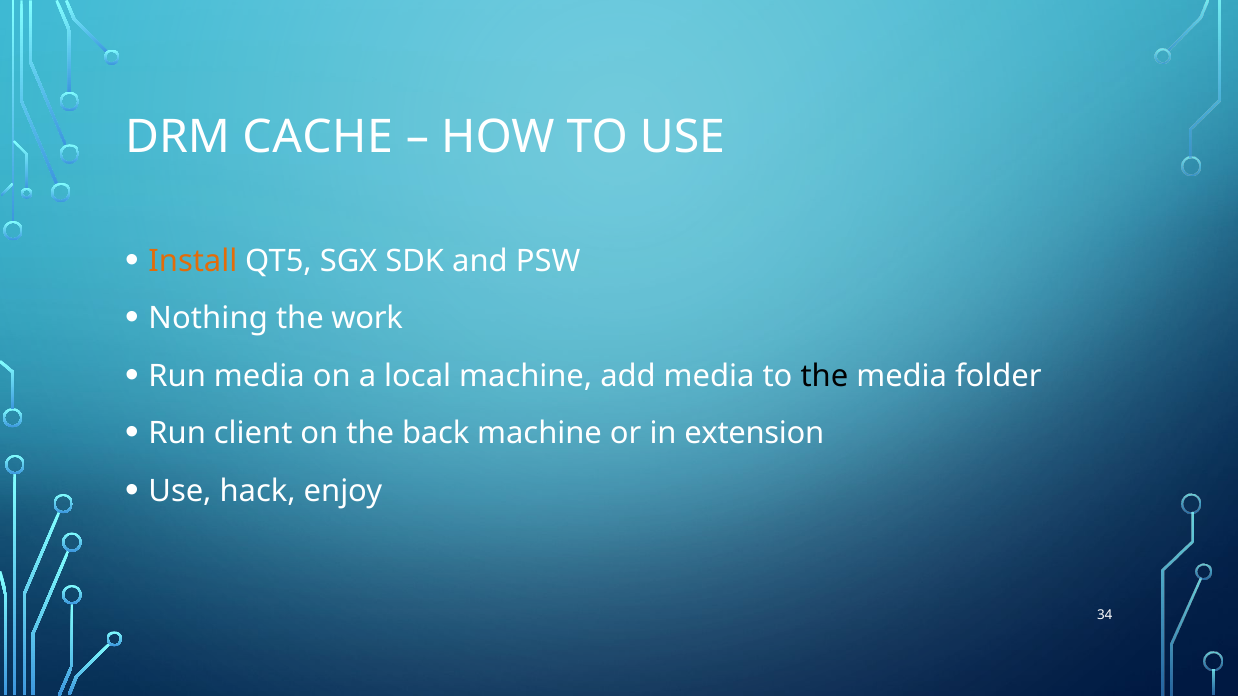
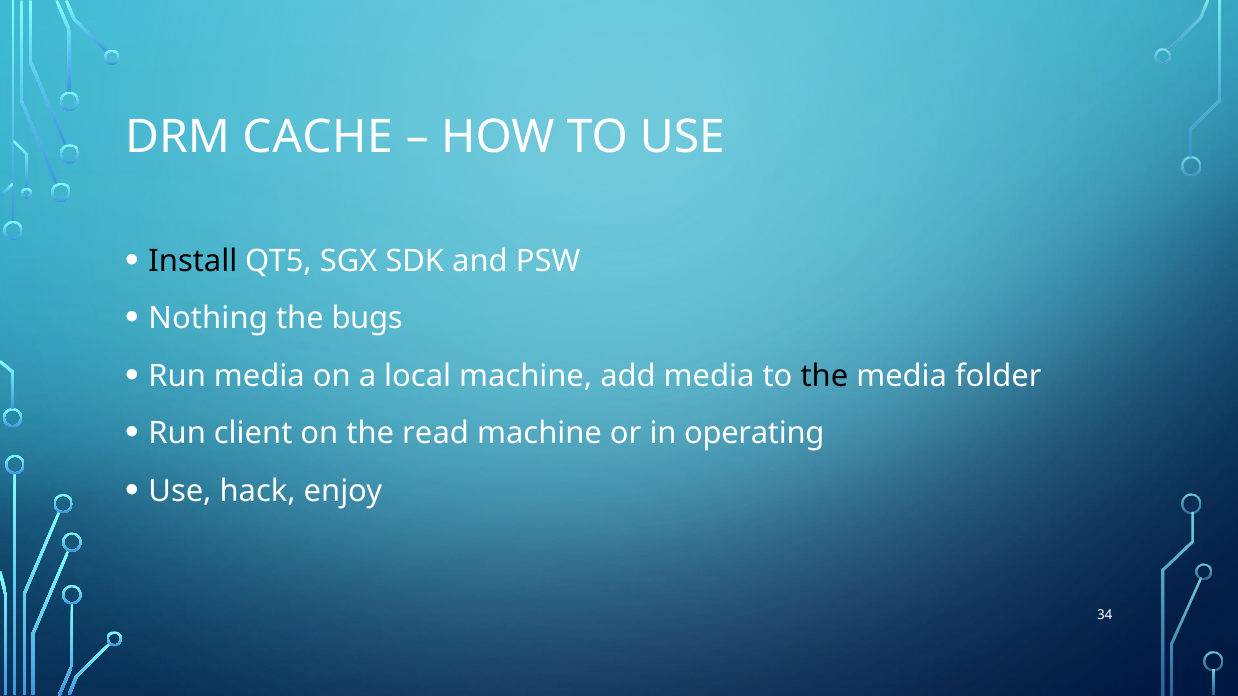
Install colour: orange -> black (193, 261)
work: work -> bugs (367, 319)
back: back -> read (436, 434)
extension: extension -> operating (754, 434)
